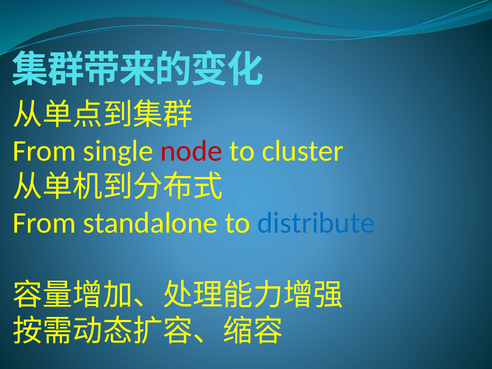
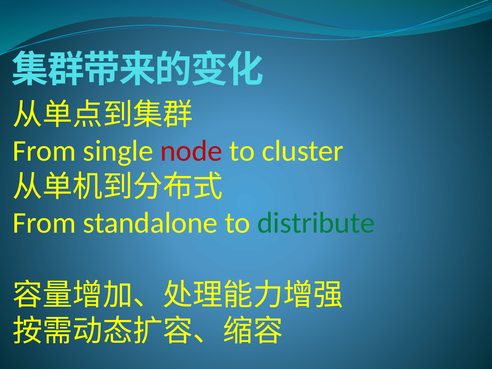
distribute colour: blue -> green (316, 223)
